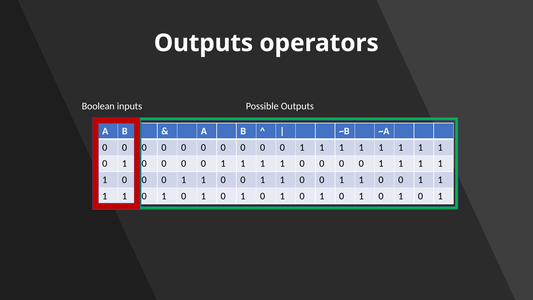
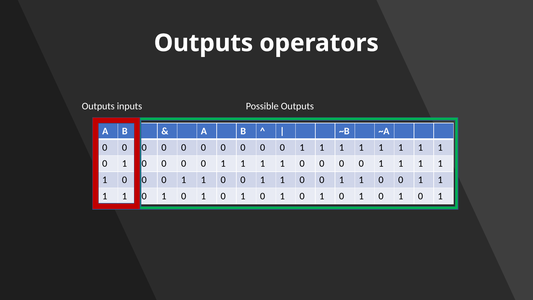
Boolean: Boolean -> Outputs (98, 106)
